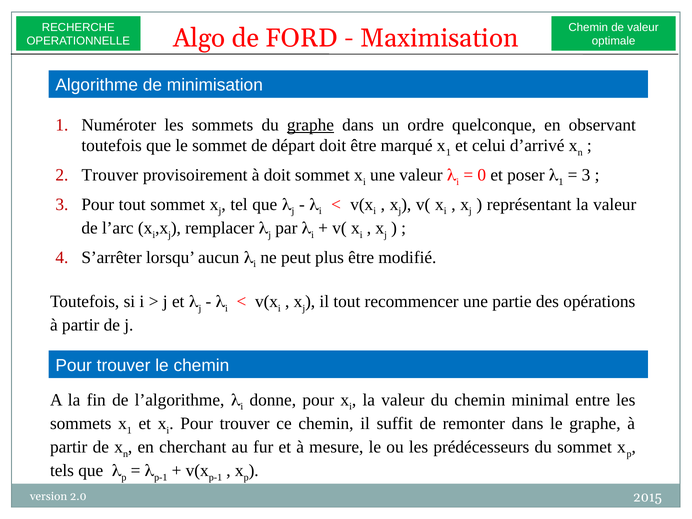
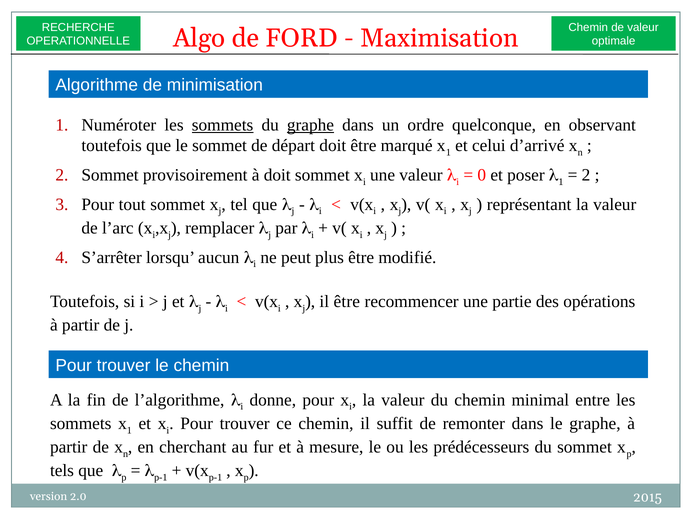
sommets underline: none -> present (223, 125)
Trouver: Trouver -> Sommet (110, 175)
3: 3 -> 2 (586, 175)
il tout: tout -> être (347, 301)
